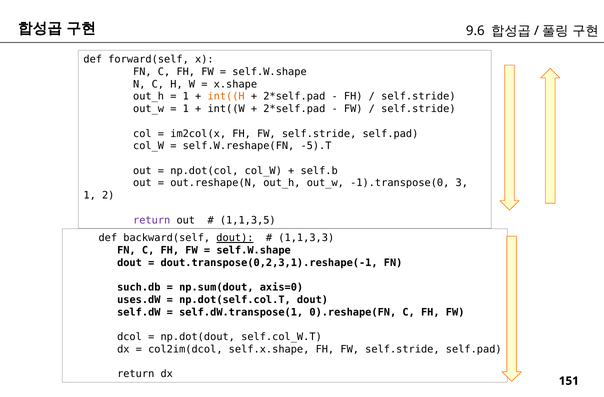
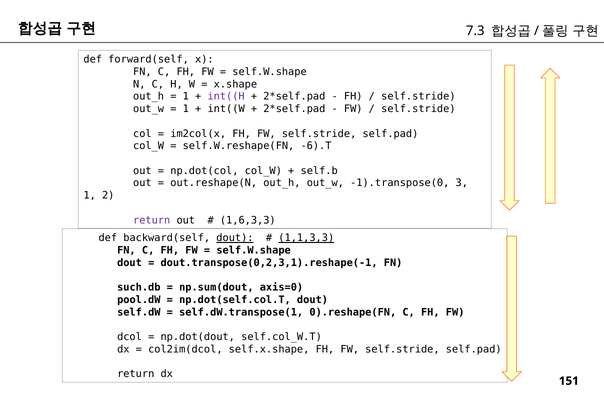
9.6: 9.6 -> 7.3 (475, 31)
int((H colour: orange -> purple (226, 97)
-5).T: -5).T -> -6).T (316, 146)
1,1,3,5: 1,1,3,5 -> 1,6,3,3 (248, 220)
1,1,3,3 underline: none -> present (306, 238)
uses.dW: uses.dW -> pool.dW (139, 300)
